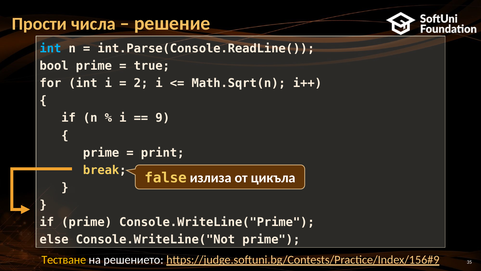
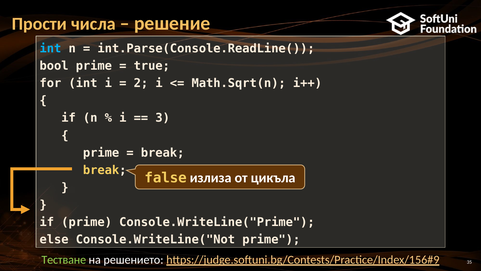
9: 9 -> 3 (163, 118)
print: print -> break (163, 152)
Тестване colour: yellow -> light green (64, 259)
